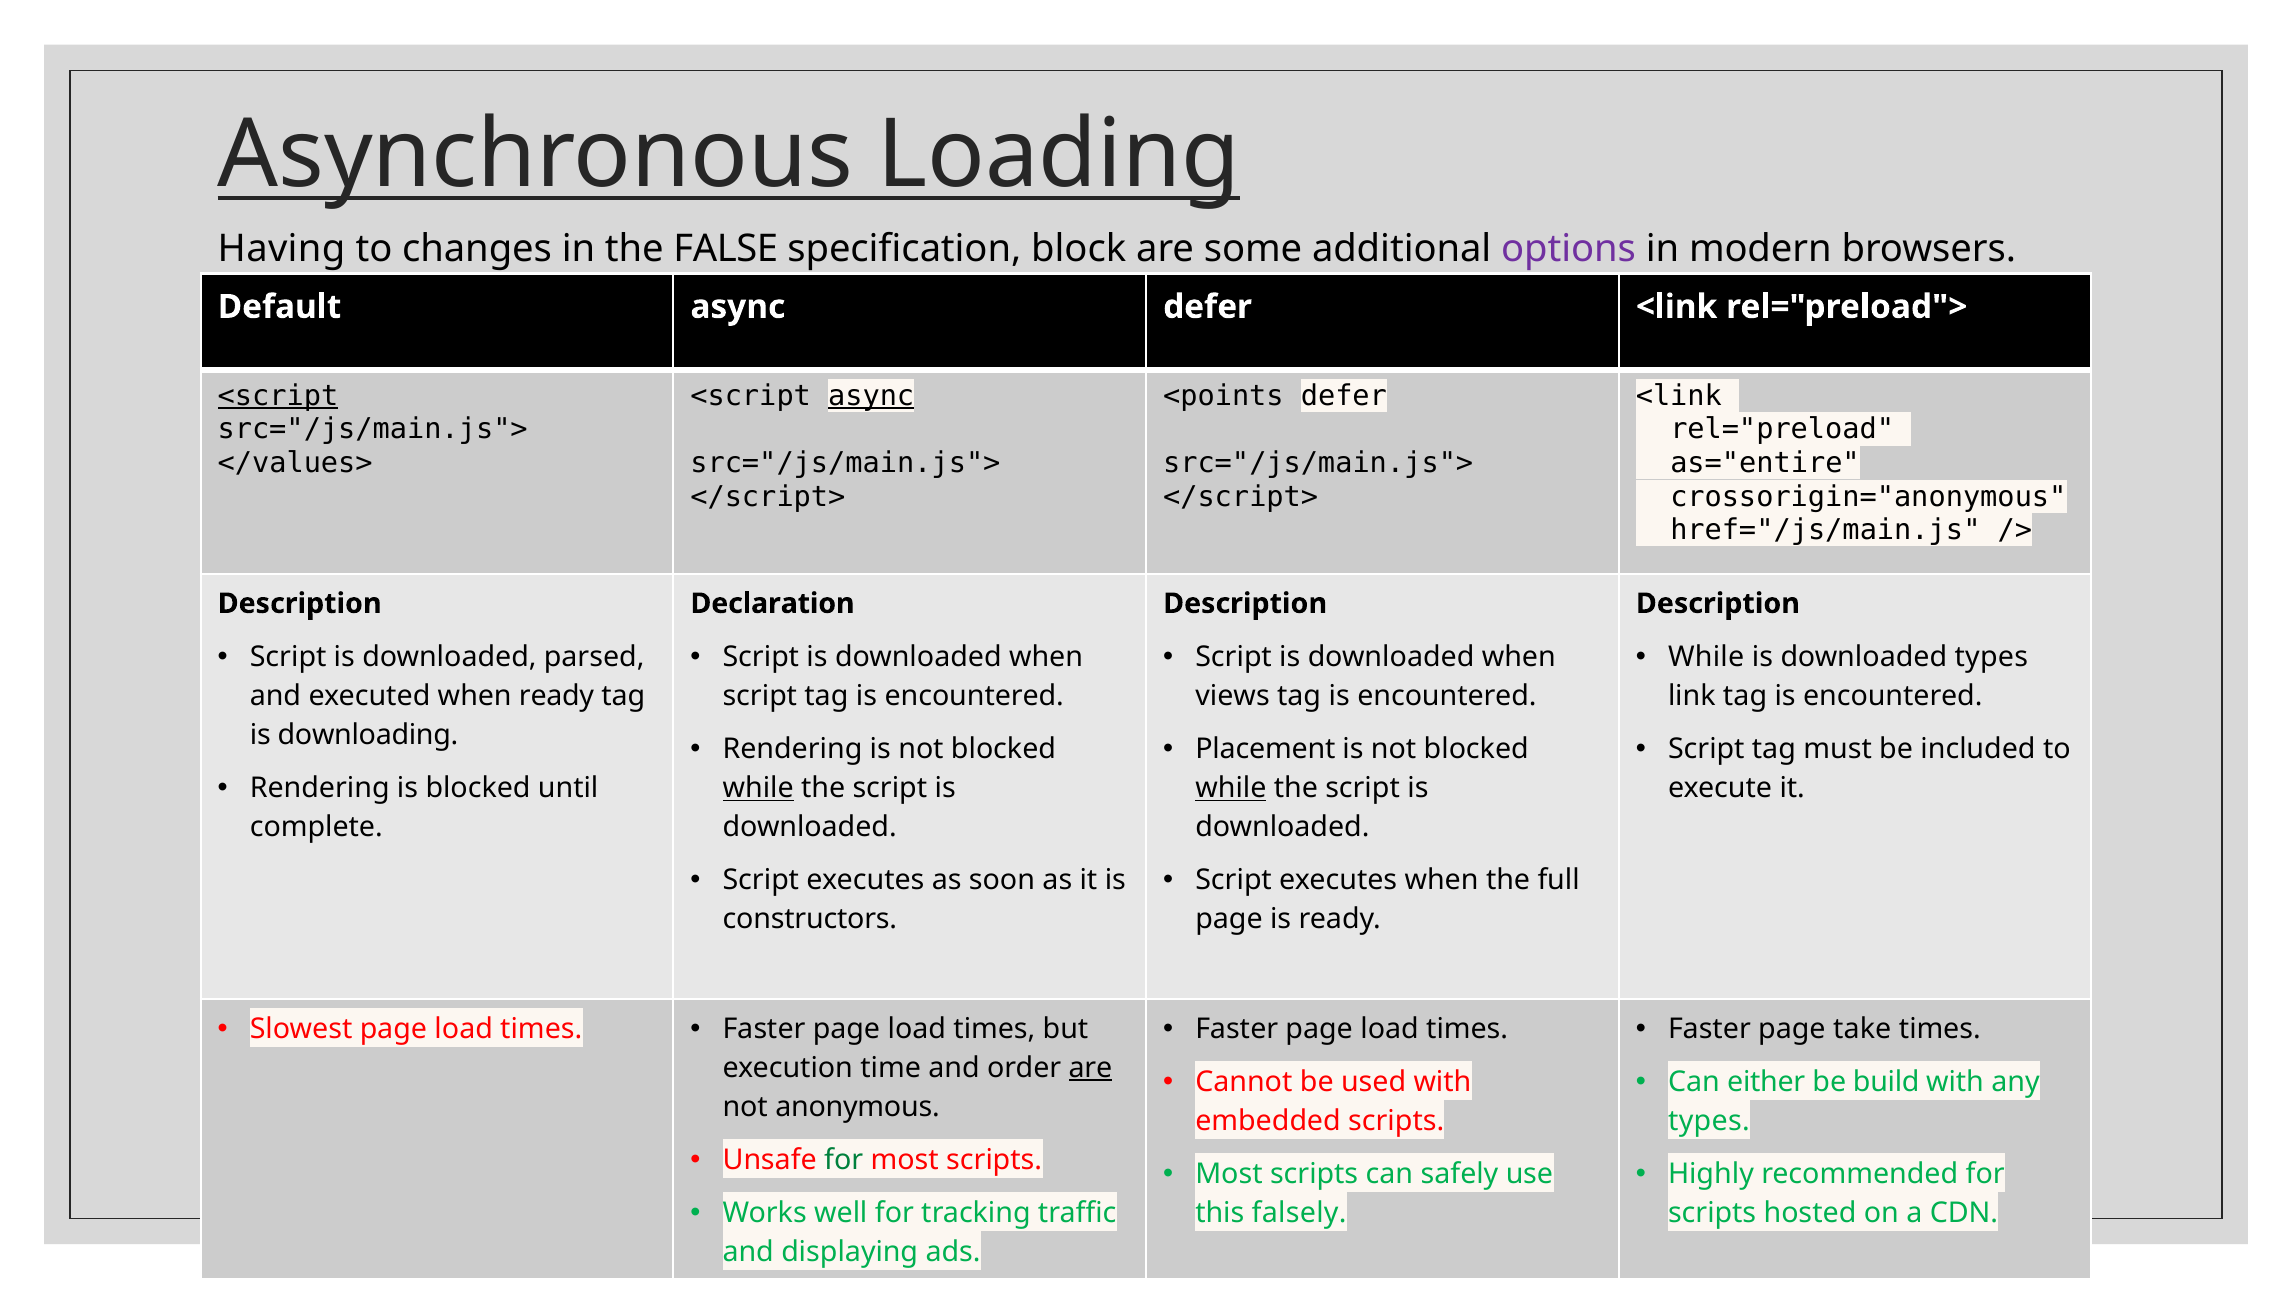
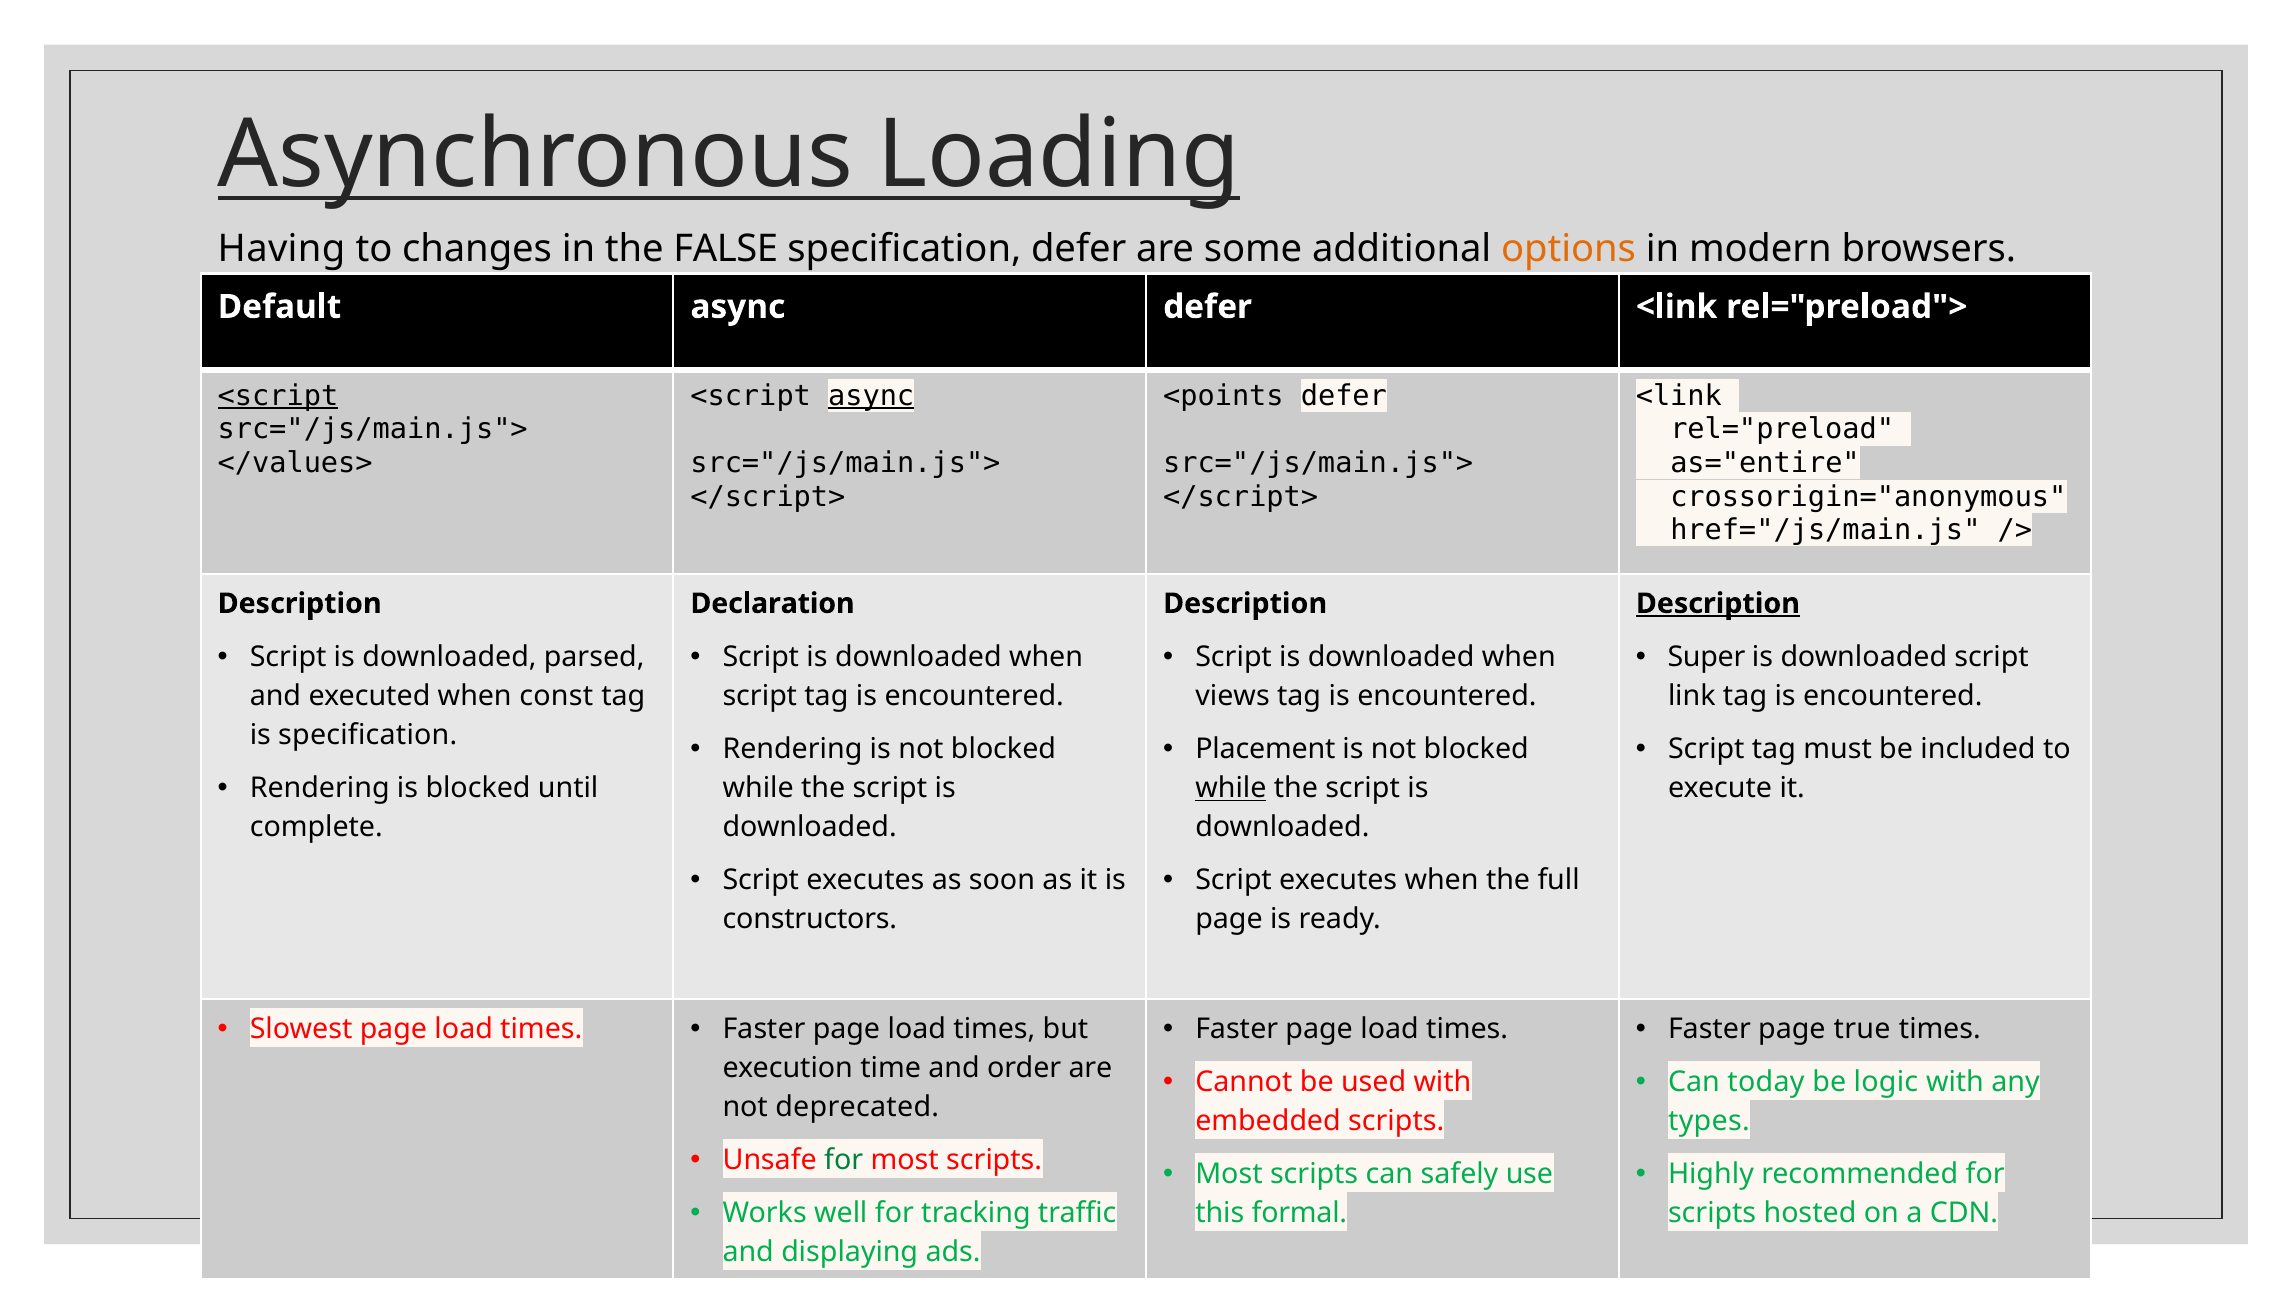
specification block: block -> defer (1079, 249)
options colour: purple -> orange (1569, 249)
Description underline: none -> present (1718, 604)
While: While -> Super (1706, 657)
downloaded types: types -> script (1992, 657)
when ready: ready -> const (556, 696)
is downloading: downloading -> specification (368, 735)
while underline: present -> none (758, 788)
take: take -> true (1862, 1029)
are underline: present -> none (1090, 1068)
either: either -> today (1766, 1082)
build: build -> logic (1886, 1082)
anonymous: anonymous -> deprecated (857, 1107)
falsely: falsely -> formal (1299, 1214)
